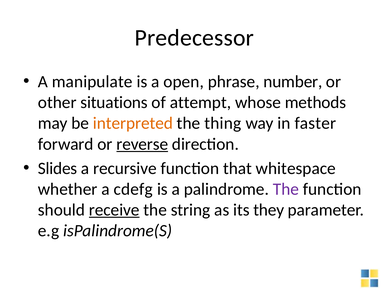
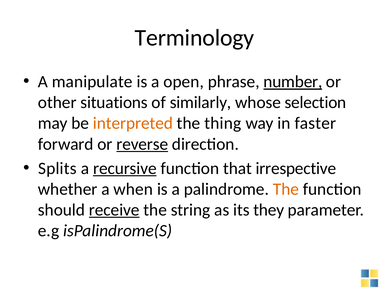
Predecessor: Predecessor -> Terminology (194, 38)
number underline: none -> present (293, 82)
attempt: attempt -> similarly (201, 102)
methods: methods -> selection (315, 102)
Slides: Slides -> Splits (57, 168)
recursive underline: none -> present (125, 168)
whitespace: whitespace -> irrespective (296, 168)
cdefg: cdefg -> when (133, 189)
The colour: purple -> orange (286, 189)
